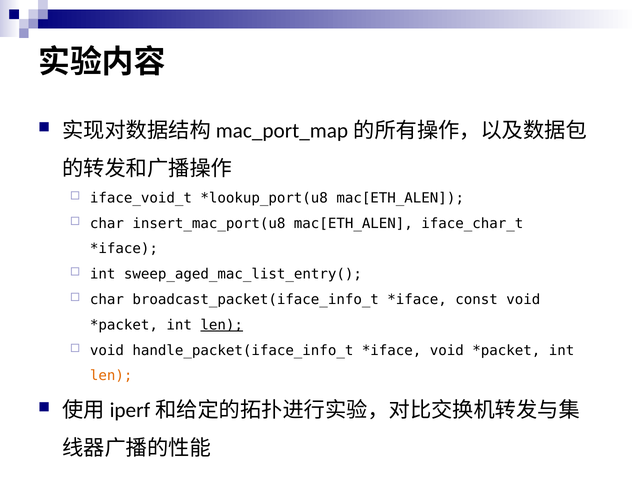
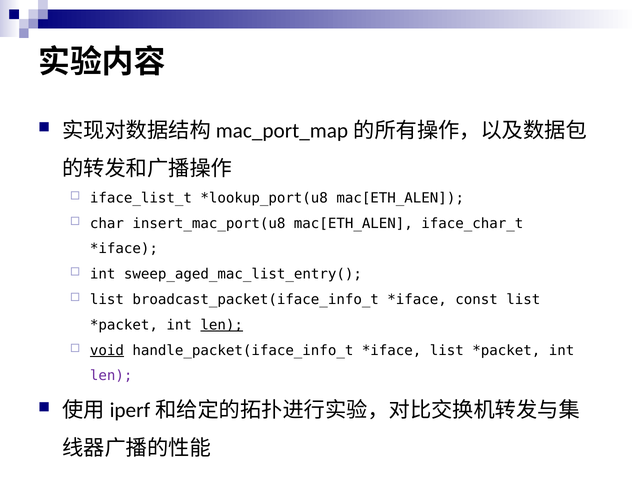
iface_void_t: iface_void_t -> iface_list_t (141, 198)
char: char -> list (107, 300)
const void: void -> list (523, 300)
void underline: none -> present (107, 351)
void: void -> list (447, 351)
len colour: orange -> purple (111, 376)
